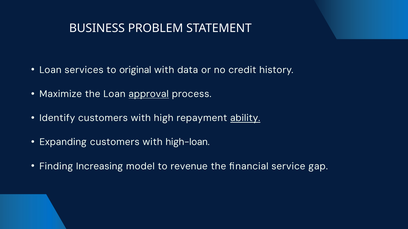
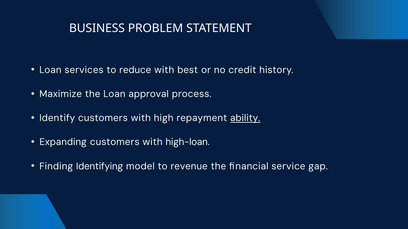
original: original -> reduce (135, 70)
data: data -> best (188, 70)
approval underline: present -> none (149, 94)
Increasing: Increasing -> Identifying (100, 167)
